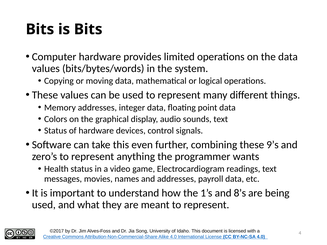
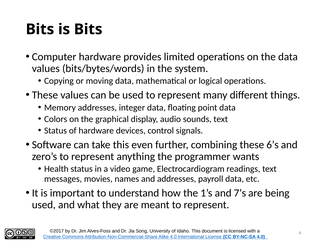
9’s: 9’s -> 6’s (273, 145)
8’s: 8’s -> 7’s (240, 193)
